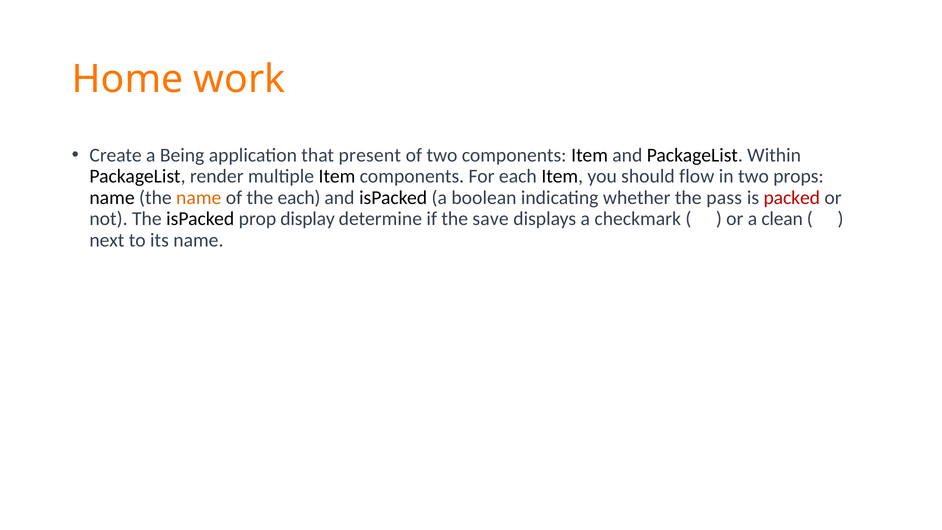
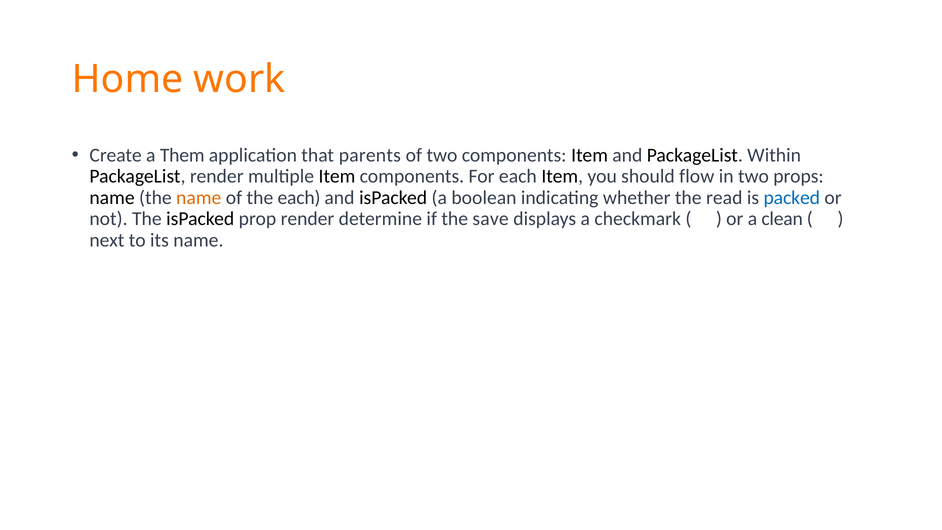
Being: Being -> Them (182, 155)
present: present -> parents (370, 155)
pass: pass -> read (724, 198)
packed colour: red -> blue (792, 198)
prop display: display -> render (307, 219)
